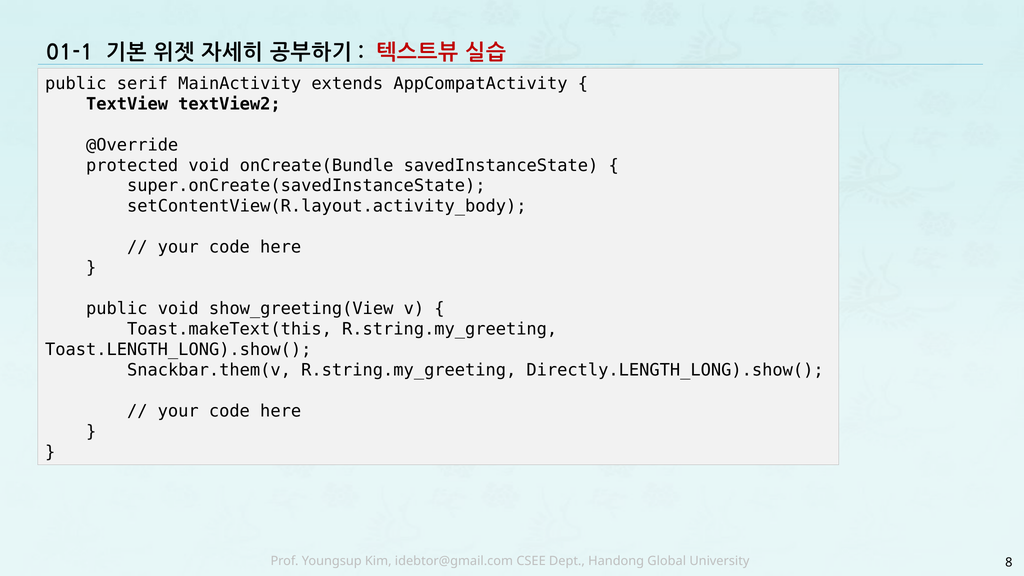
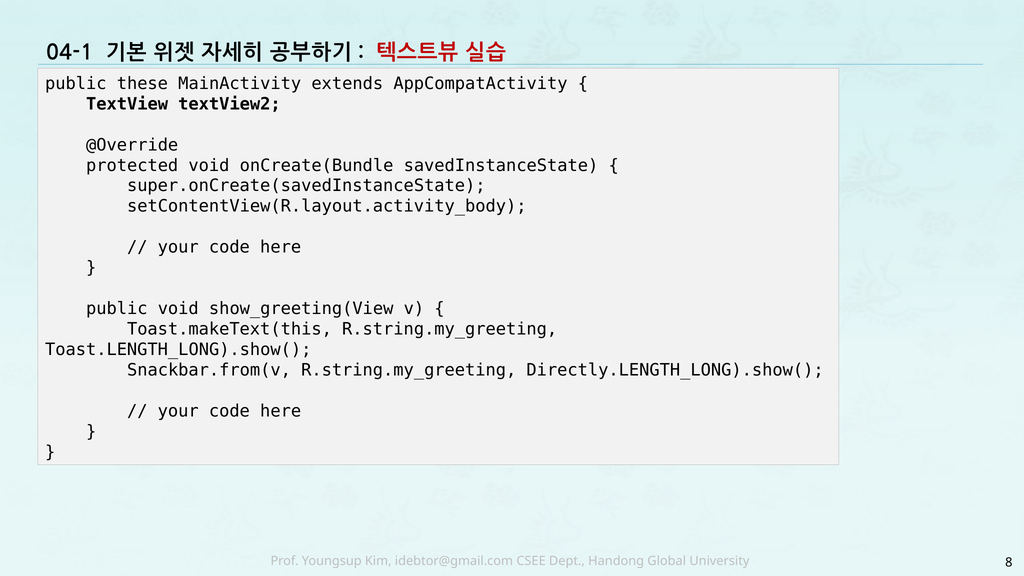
01-1: 01-1 -> 04-1 (70, 53)
serif: serif -> these (142, 84)
Snackbar.them(v: Snackbar.them(v -> Snackbar.from(v (209, 370)
